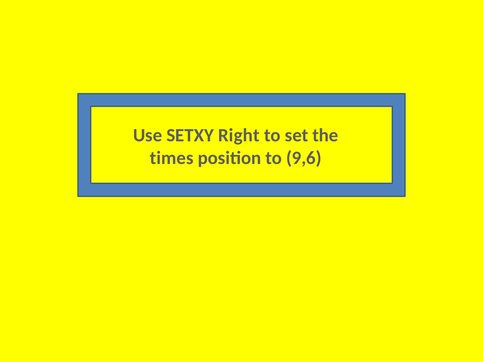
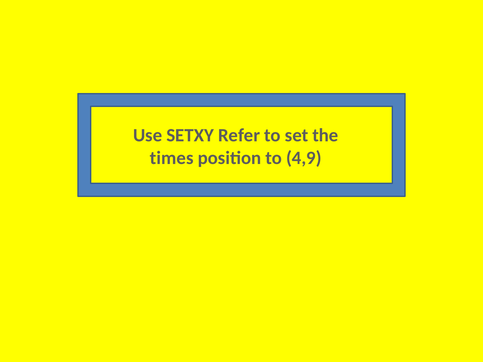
Right: Right -> Refer (239, 136)
9,6: 9,6 -> 4,9 (304, 158)
